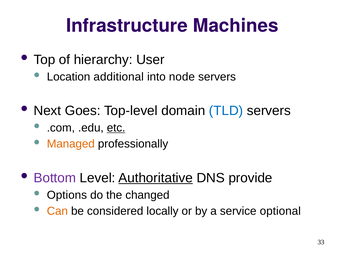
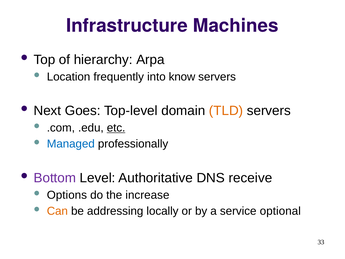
User: User -> Arpa (150, 60)
additional: additional -> frequently (119, 77)
node: node -> know (182, 77)
TLD colour: blue -> orange (226, 111)
Managed colour: orange -> blue (71, 144)
Authoritative underline: present -> none (156, 178)
provide: provide -> receive (250, 178)
changed: changed -> increase (147, 195)
considered: considered -> addressing (115, 211)
